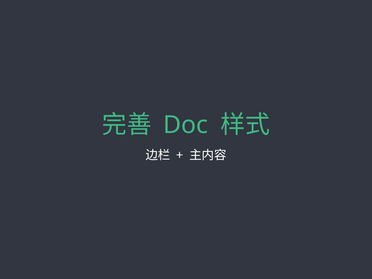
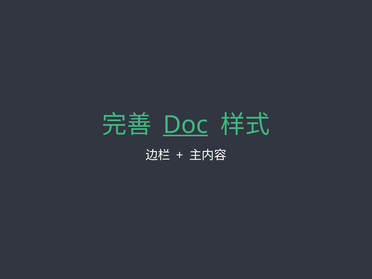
Doc underline: none -> present (186, 125)
